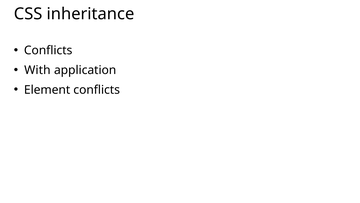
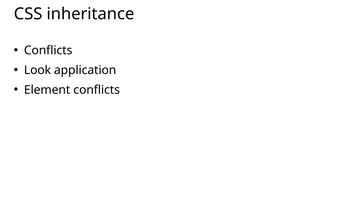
With: With -> Look (37, 70)
